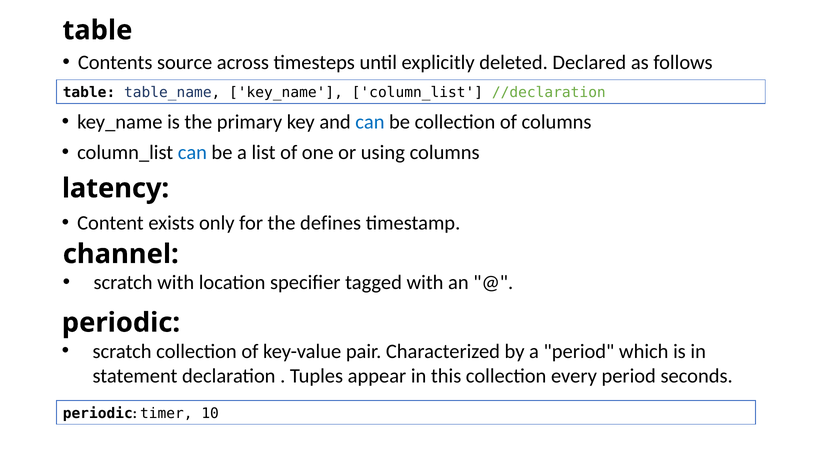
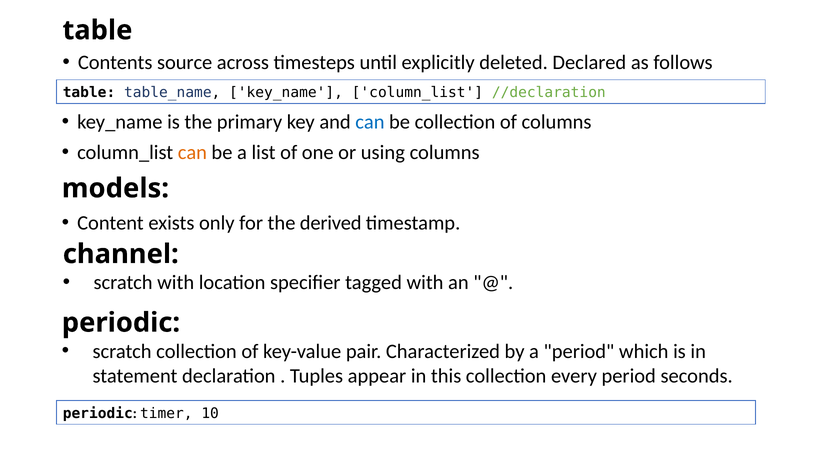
can colour: blue -> orange (192, 153)
latency: latency -> models (115, 188)
defines: defines -> derived (331, 223)
